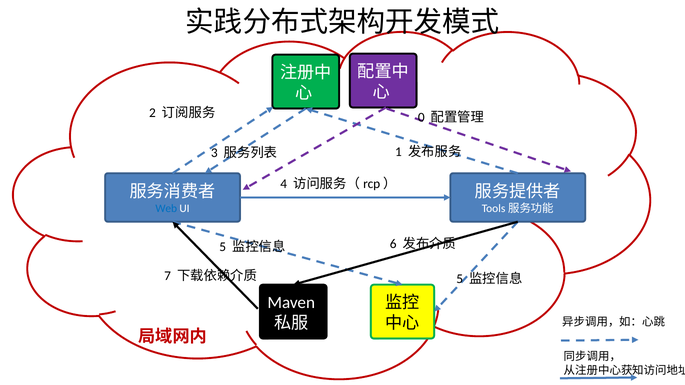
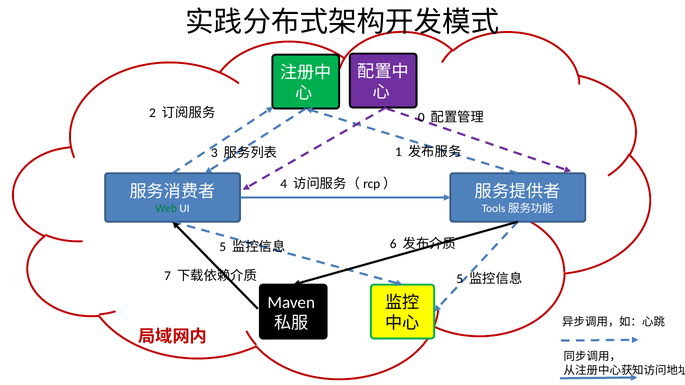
Web colour: blue -> green (166, 209)
